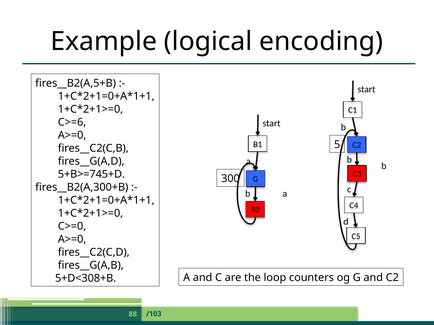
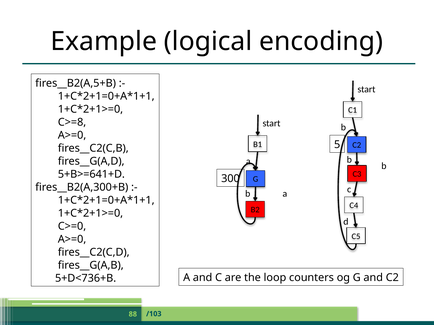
C>=6: C>=6 -> C>=8 (72, 122)
5+B>=745+D: 5+B>=745+D -> 5+B>=641+D (91, 174)
5+D<308+B: 5+D<308+B -> 5+D<736+B (86, 279)
